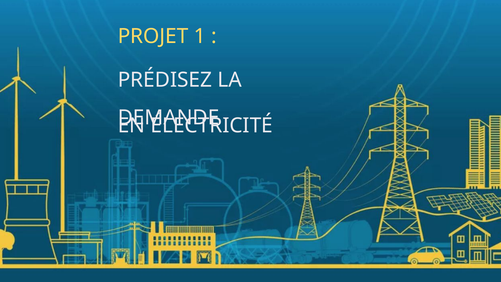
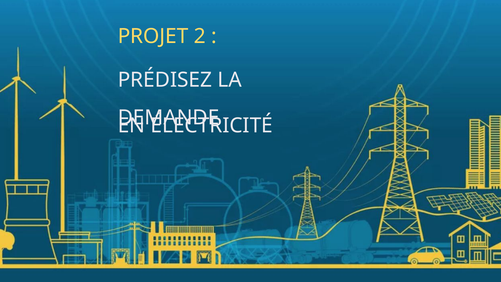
1: 1 -> 2 (200, 36)
